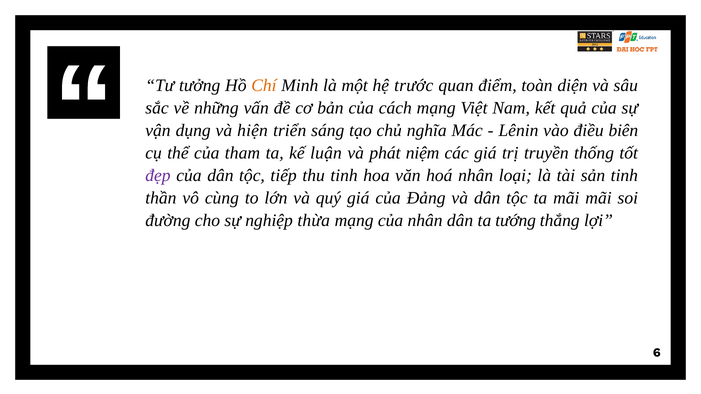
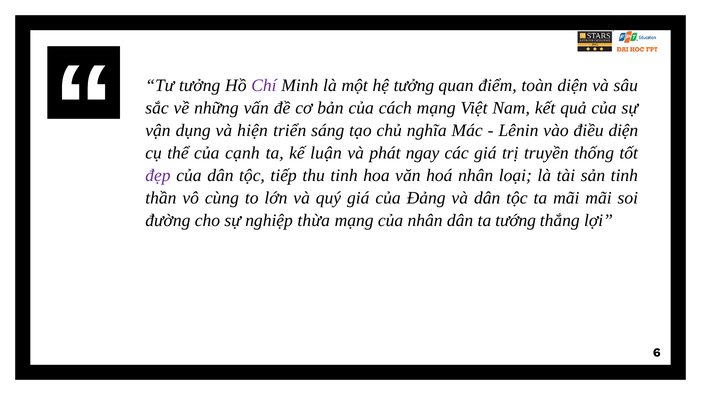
Chí colour: orange -> purple (264, 86)
hệ trước: trước -> tưởng (414, 86)
điều biên: biên -> diện (623, 131)
tham: tham -> cạnh (242, 153)
niệm: niệm -> ngay (423, 153)
